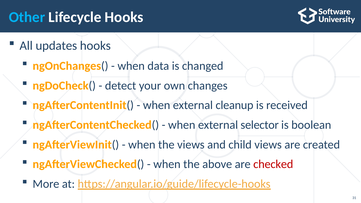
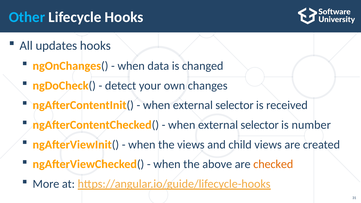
cleanup: cleanup -> selector (235, 105)
boolean: boolean -> number (311, 125)
checked colour: red -> orange (273, 164)
